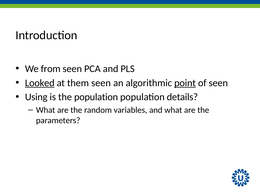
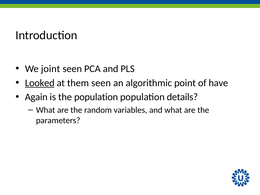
from: from -> joint (51, 69)
point underline: present -> none (185, 83)
of seen: seen -> have (218, 83)
Using: Using -> Again (36, 97)
